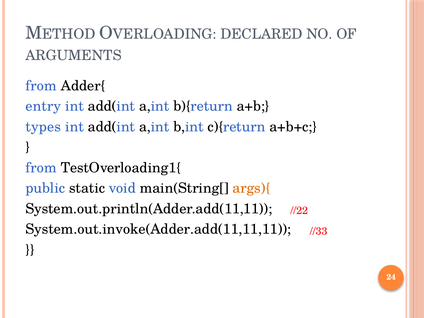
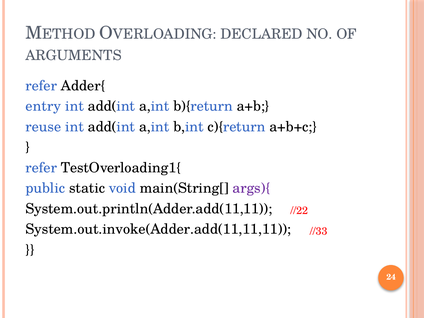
from: from -> refer (41, 86)
types: types -> reuse (43, 127)
from: from -> refer (41, 168)
args){ colour: orange -> purple (251, 188)
